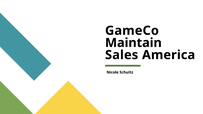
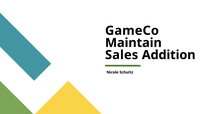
America: America -> Addition (169, 55)
